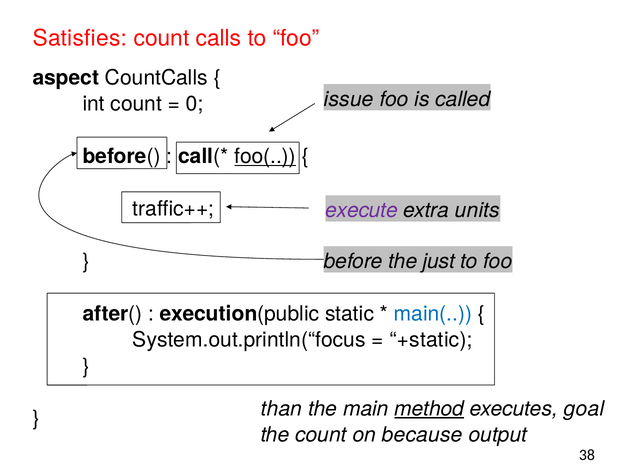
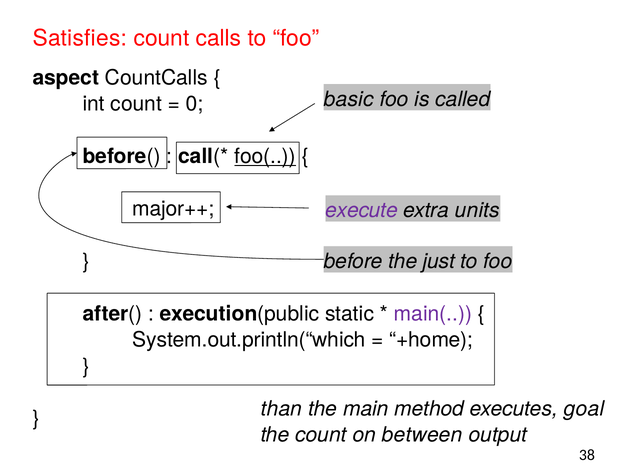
issue: issue -> basic (349, 99)
traffic++: traffic++ -> major++ (173, 209)
main( colour: blue -> purple (433, 314)
System.out.println(“focus: System.out.println(“focus -> System.out.println(“which (249, 340)
+static: +static -> +home (431, 340)
method underline: present -> none (429, 409)
because: because -> between (422, 435)
